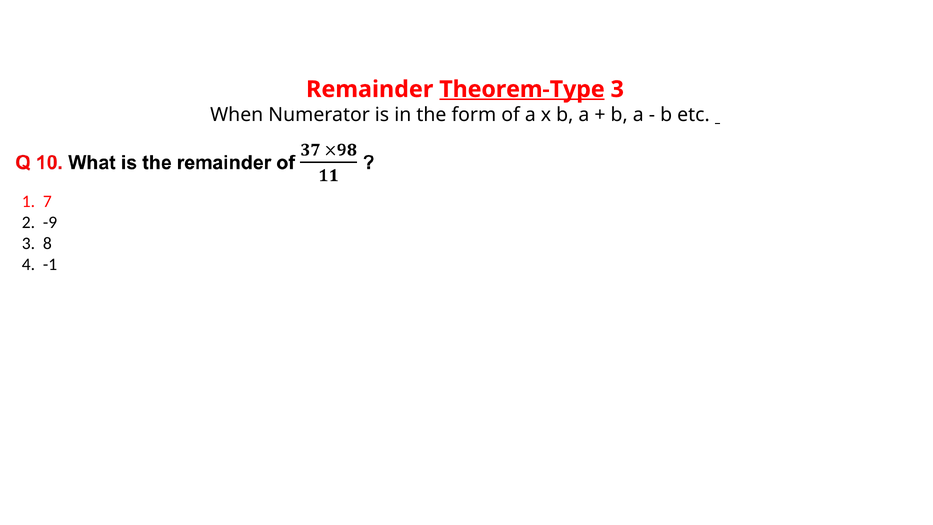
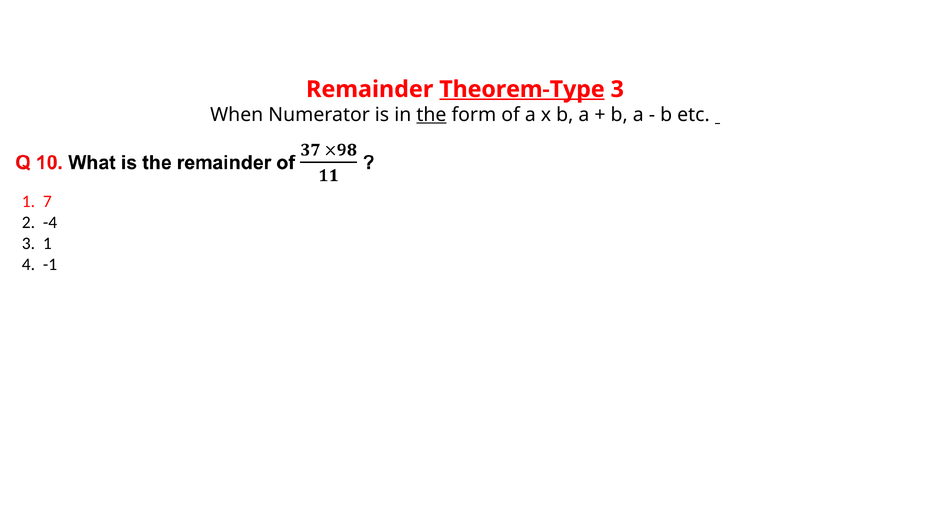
the underline: none -> present (431, 115)
-9: -9 -> -4 (50, 223)
3 8: 8 -> 1 (47, 244)
